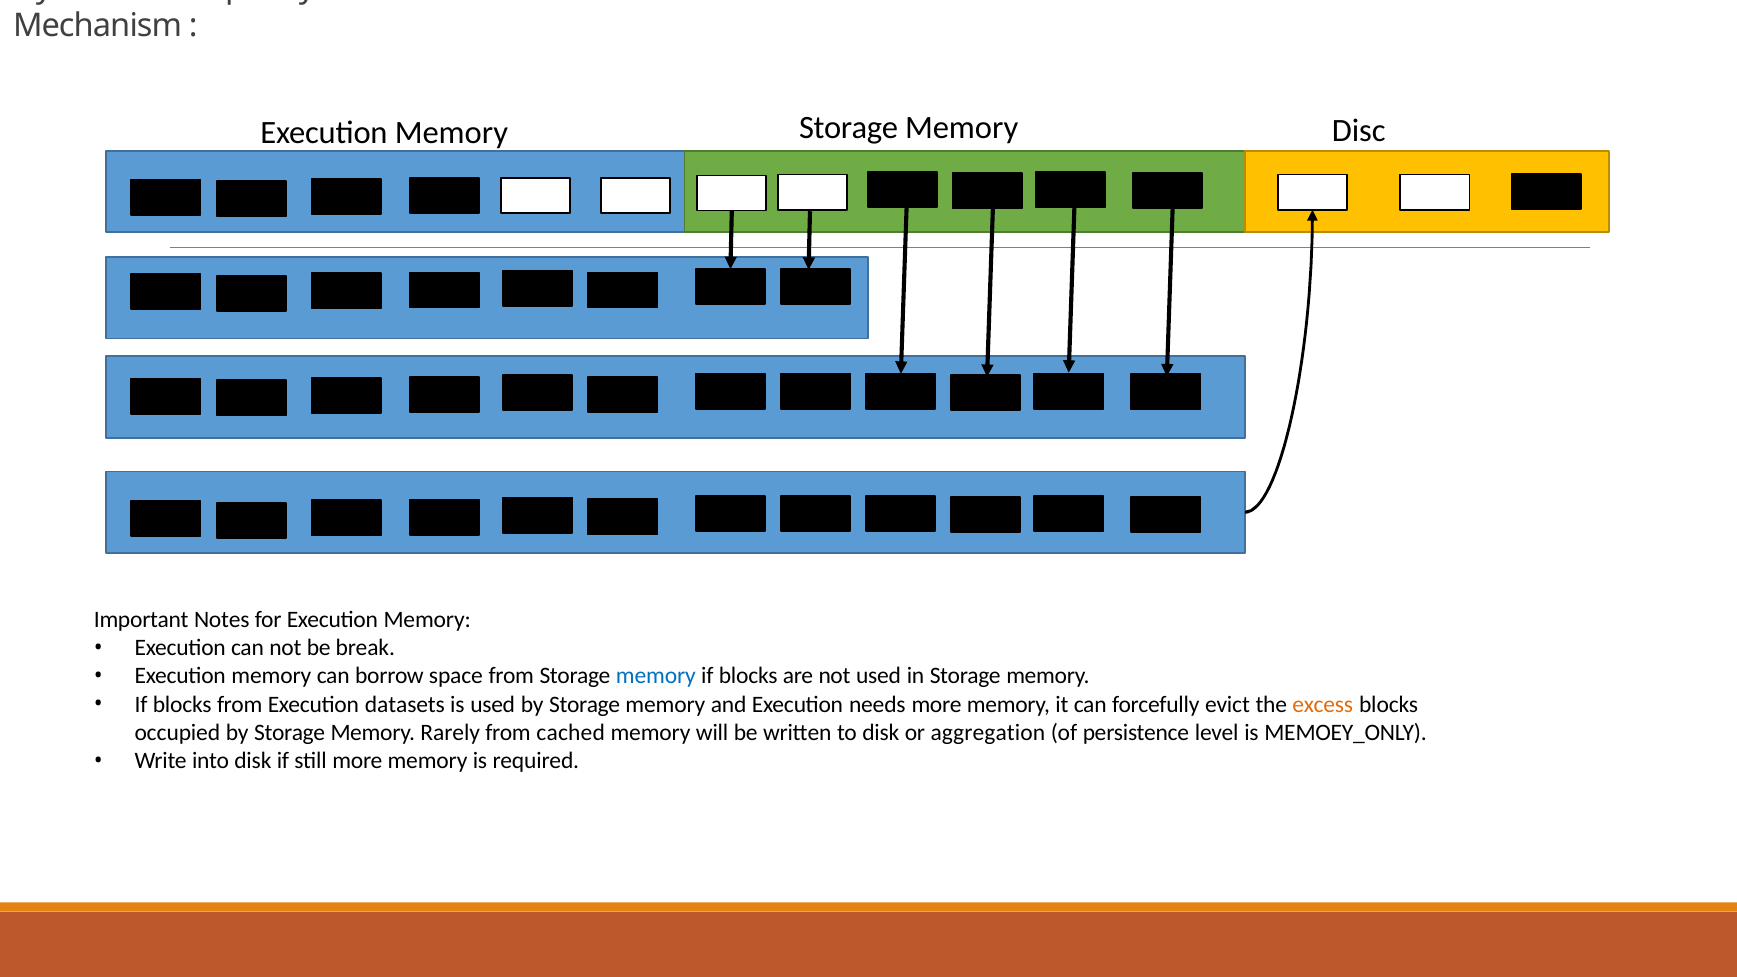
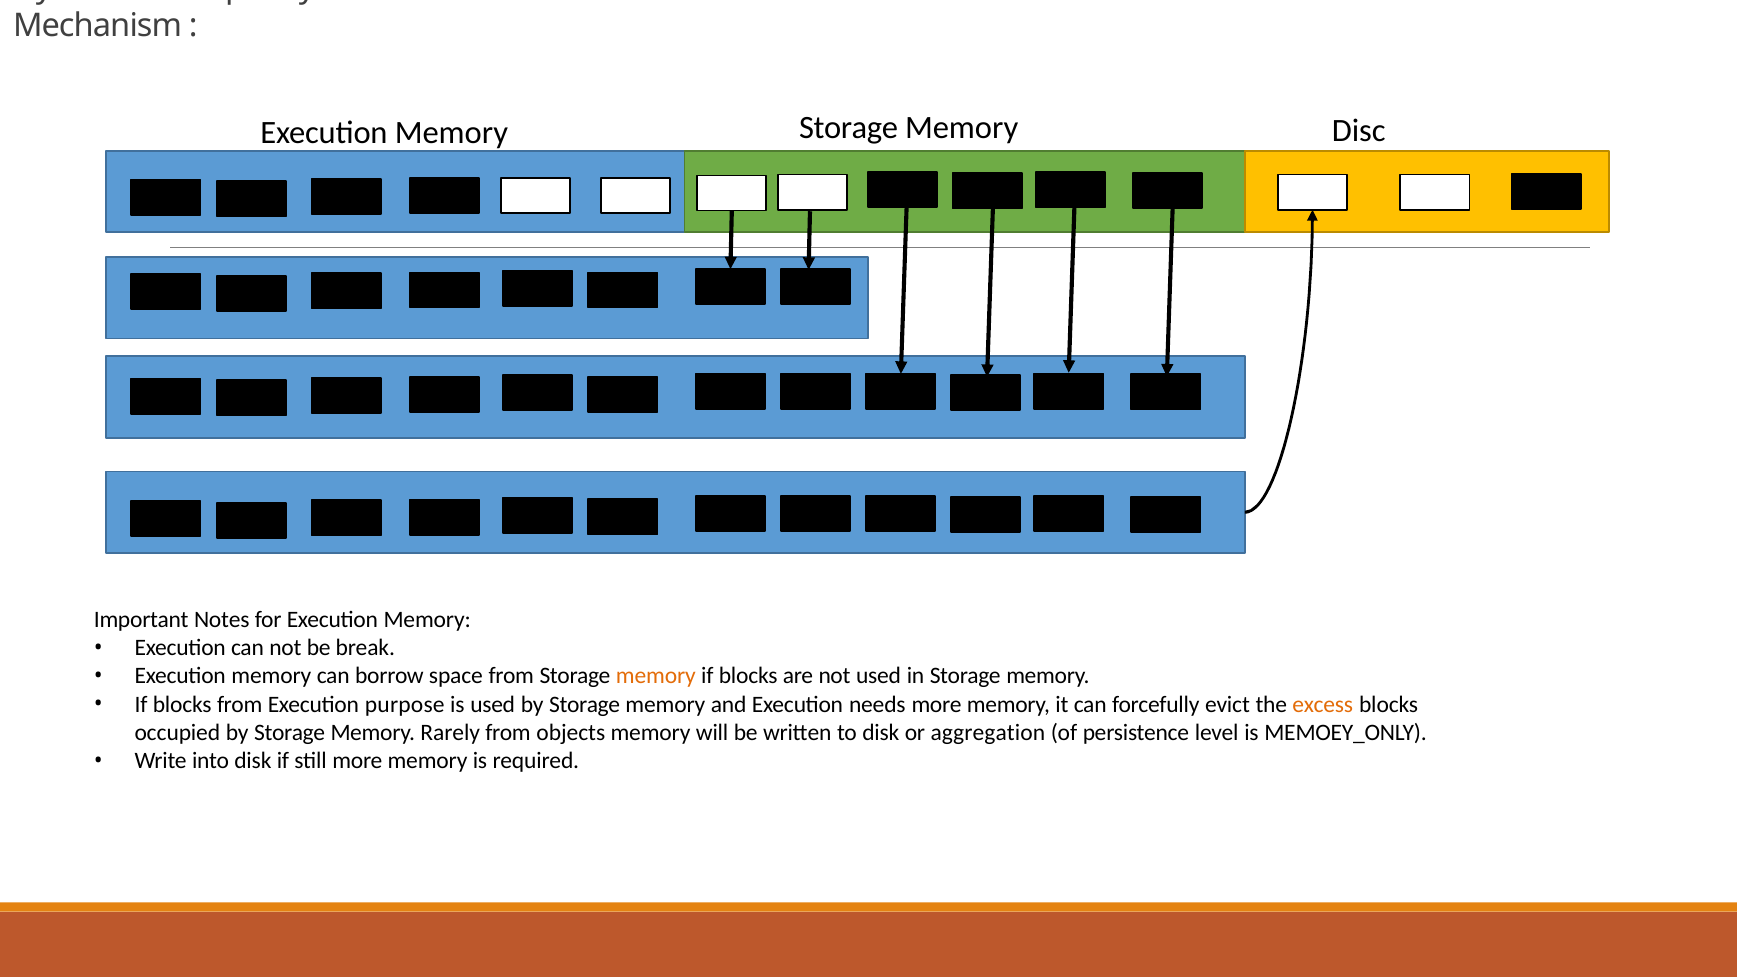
memory colour: blue -> orange (656, 676)
datasets: datasets -> purpose (405, 704)
cached: cached -> objects (571, 733)
